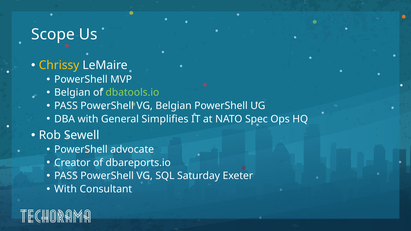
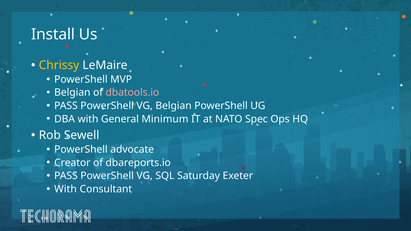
Scope: Scope -> Install (53, 34)
dbatools.io colour: light green -> pink (132, 93)
Simplifies: Simplifies -> Minimum (165, 119)
